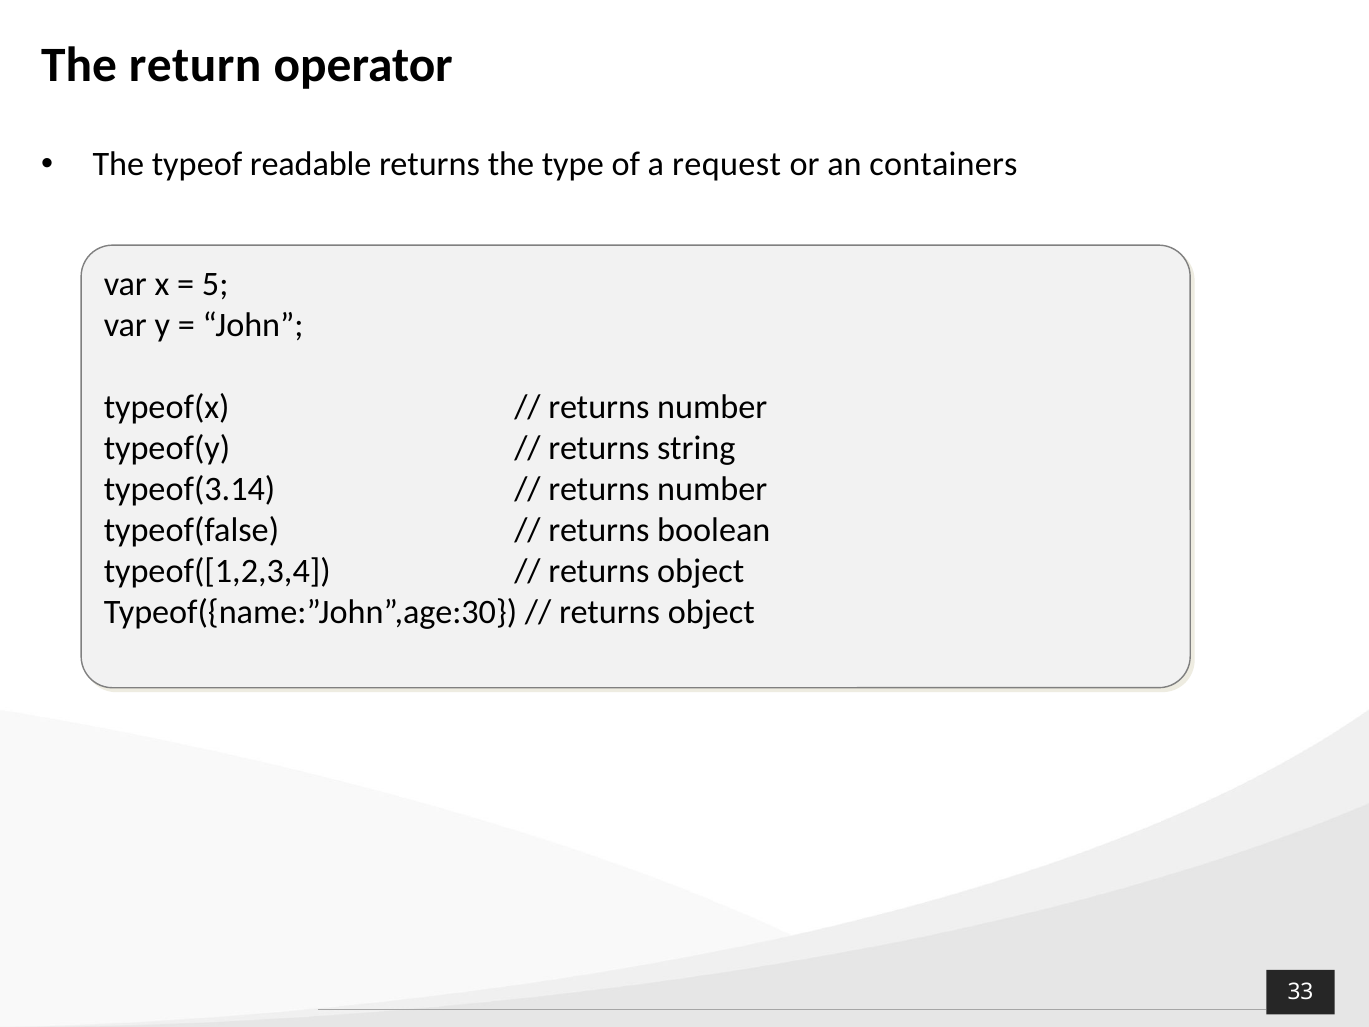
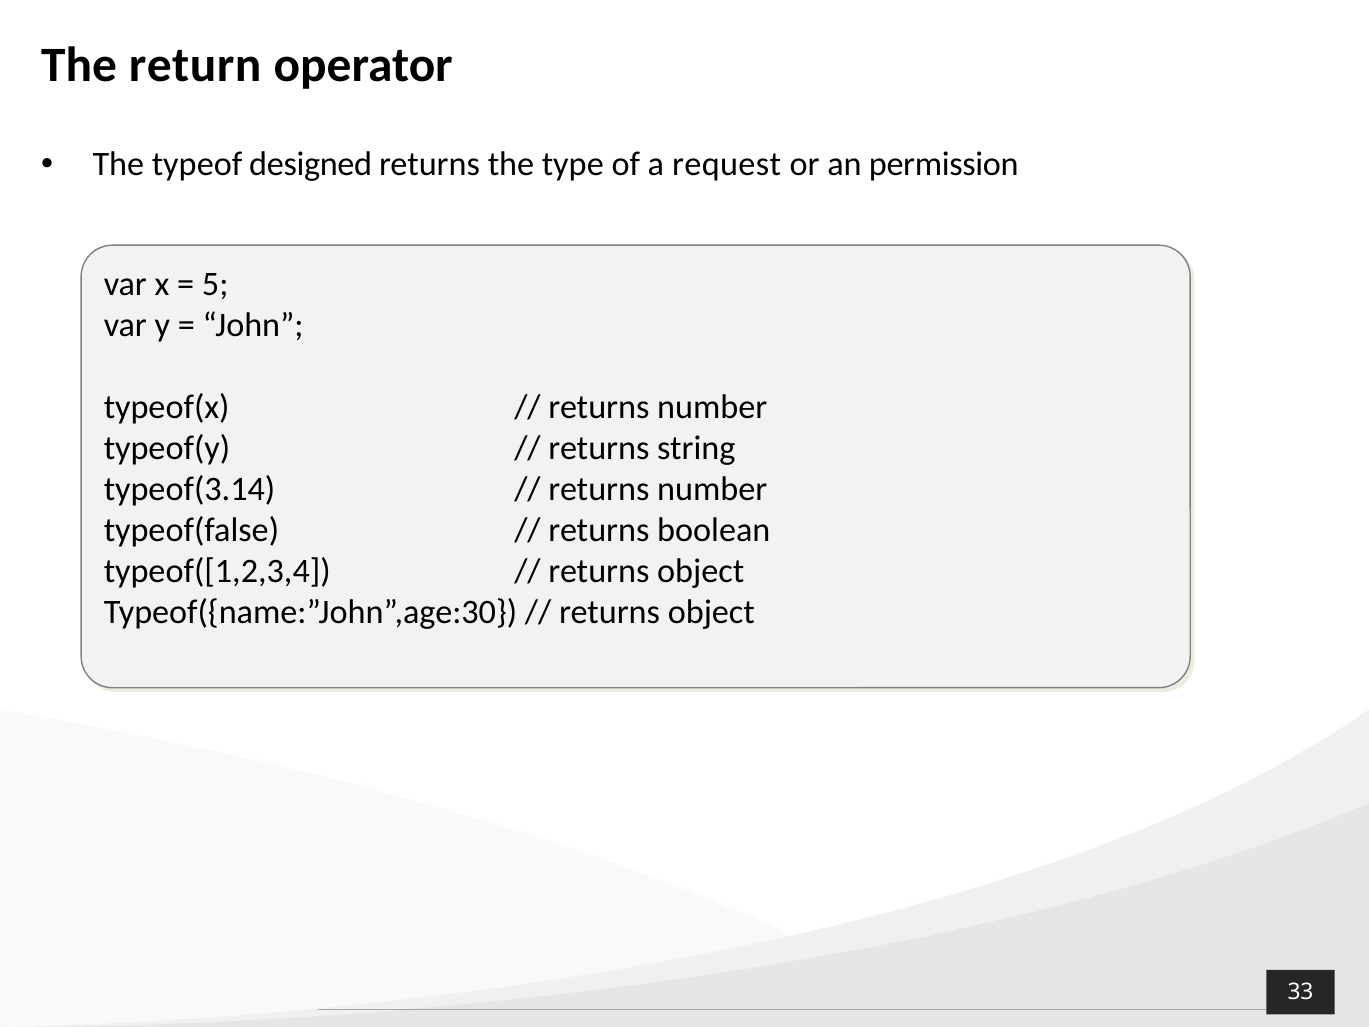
readable: readable -> designed (311, 165)
containers: containers -> permission (944, 165)
